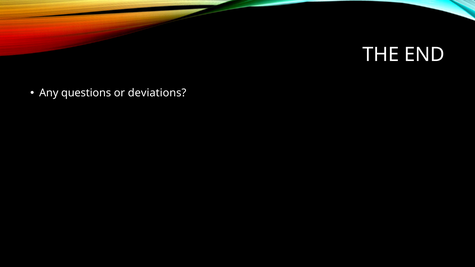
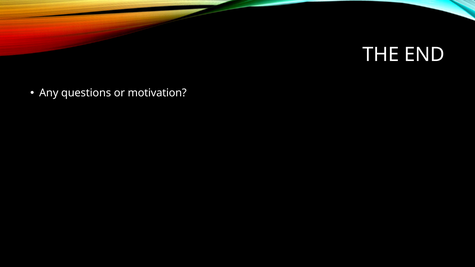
deviations: deviations -> motivation (157, 93)
